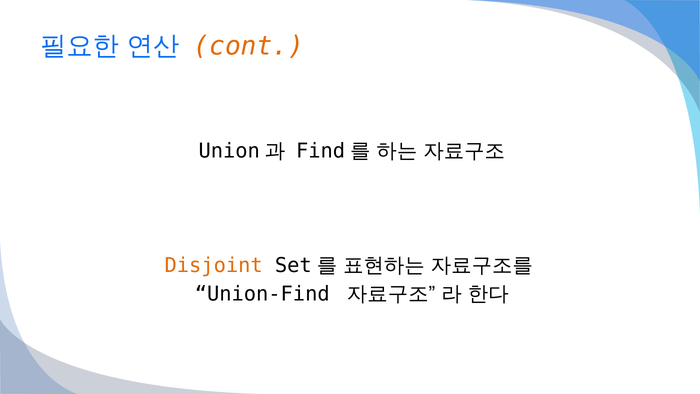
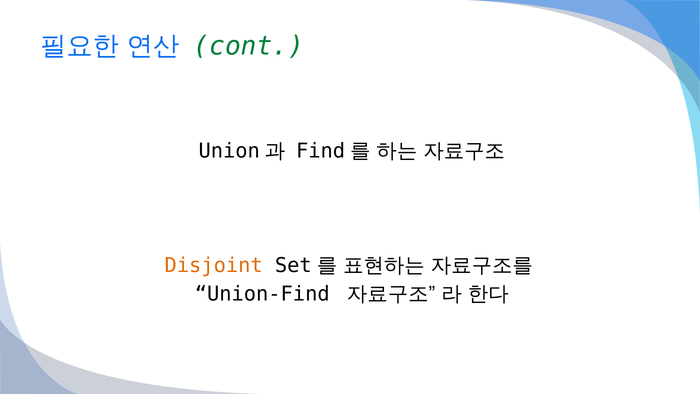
cont colour: orange -> green (249, 46)
